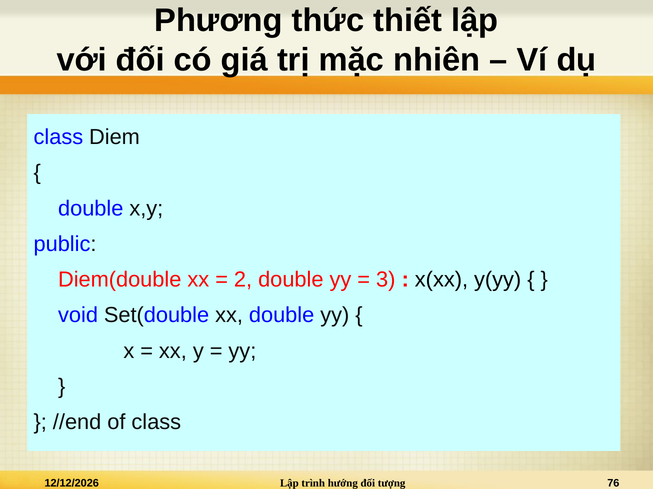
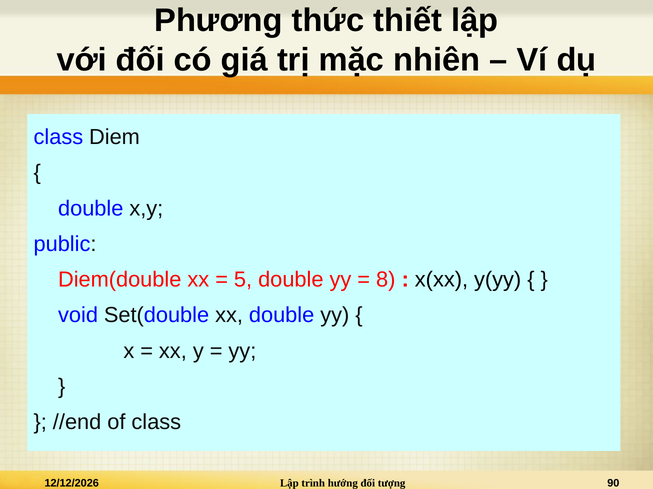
2: 2 -> 5 (243, 280)
3: 3 -> 8 (386, 280)
76: 76 -> 90 (613, 484)
